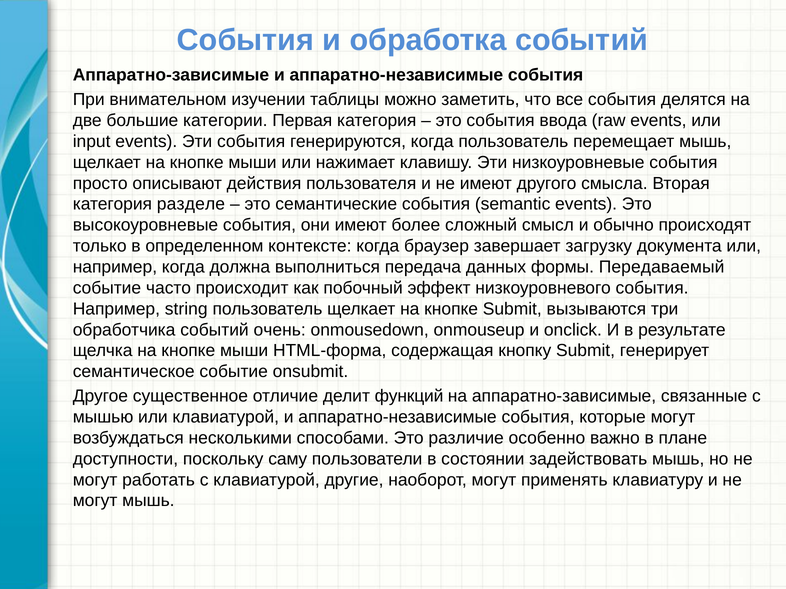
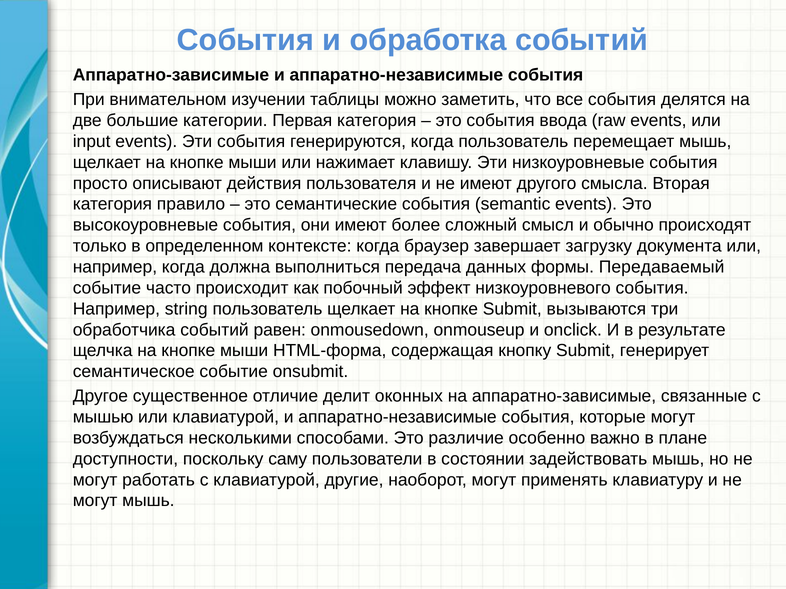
разделе: разделе -> правило (191, 204)
очень: очень -> равен (280, 330)
функций: функций -> оконных (409, 396)
